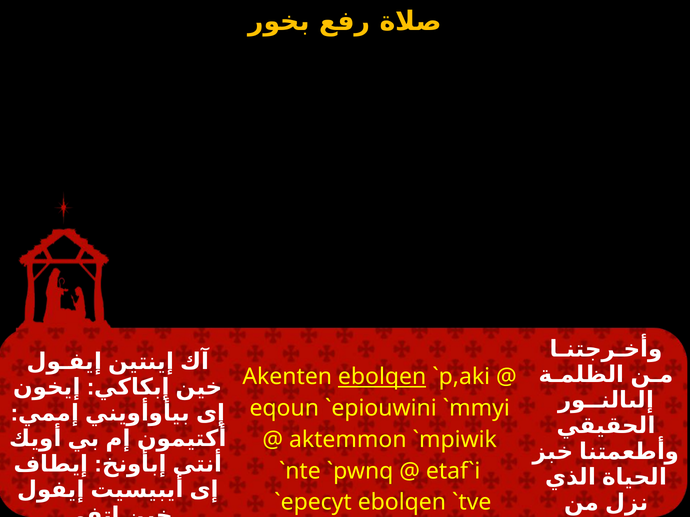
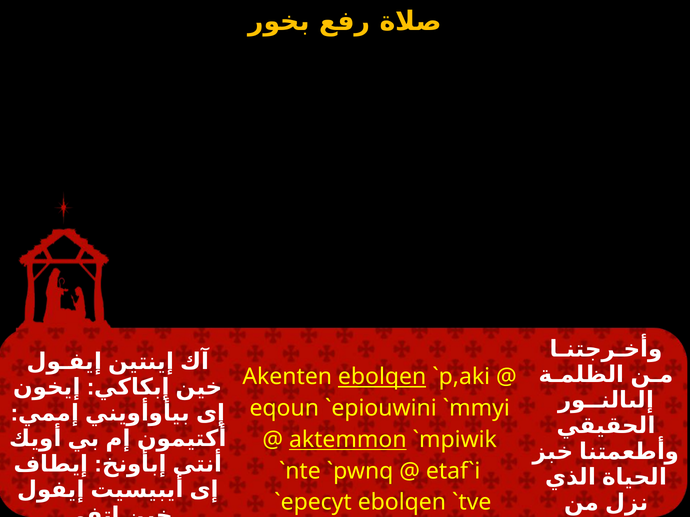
aktemmon underline: none -> present (348, 440)
